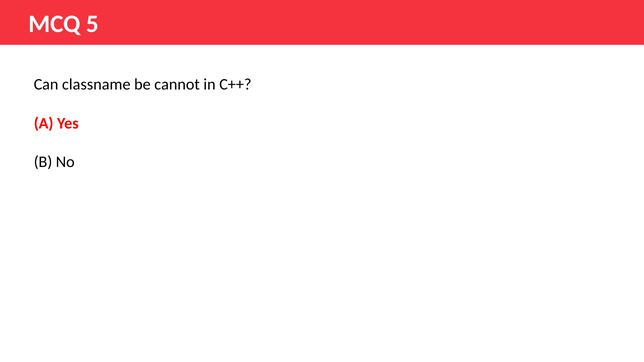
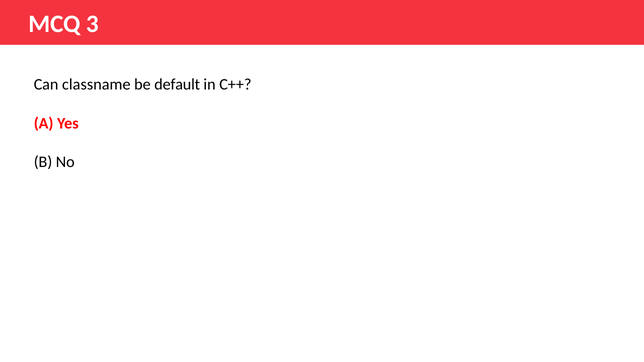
5: 5 -> 3 (92, 24)
cannot: cannot -> default (177, 85)
